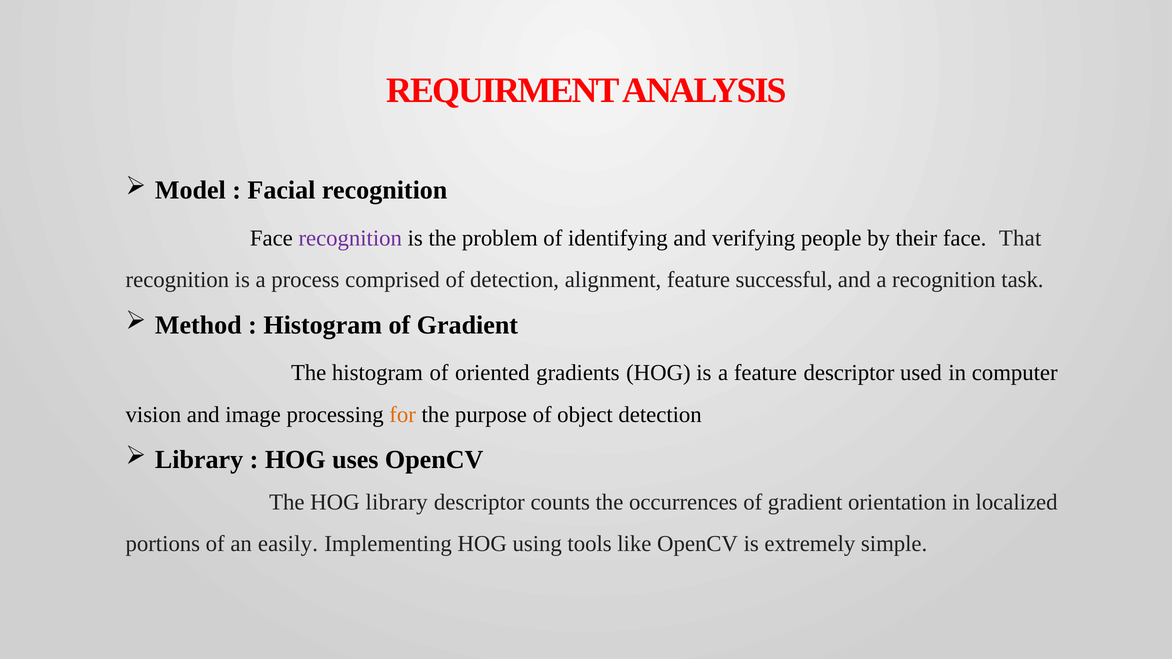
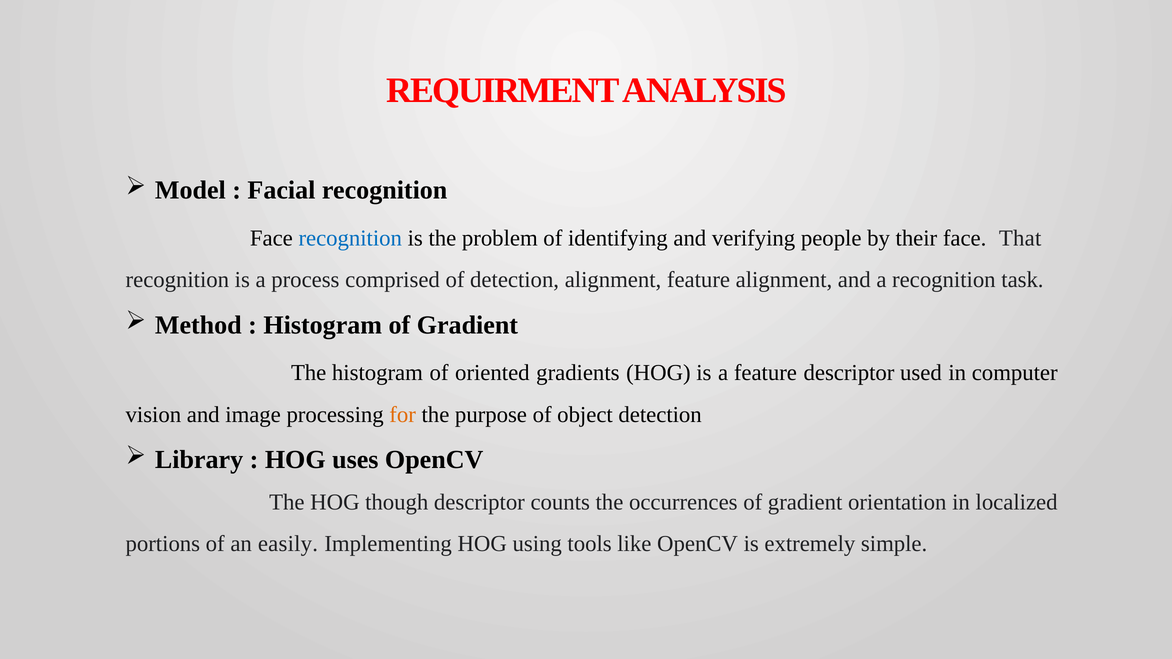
recognition colour: purple -> blue (350, 238)
feature successful: successful -> alignment (784, 280)
HOG library: library -> though (397, 503)
